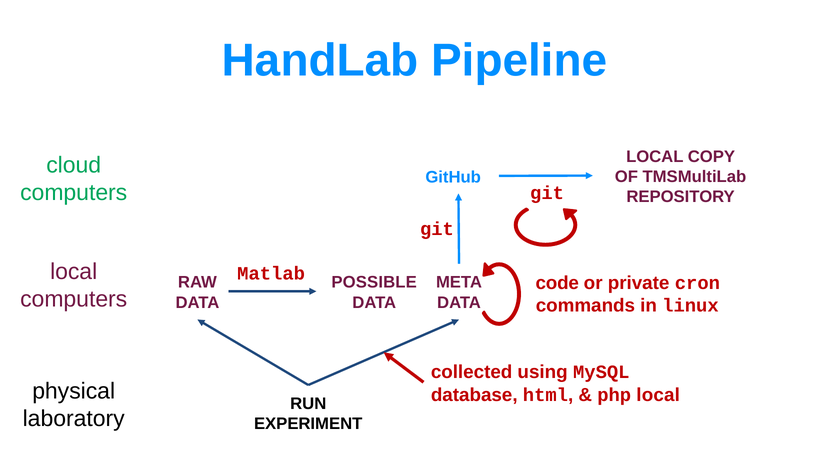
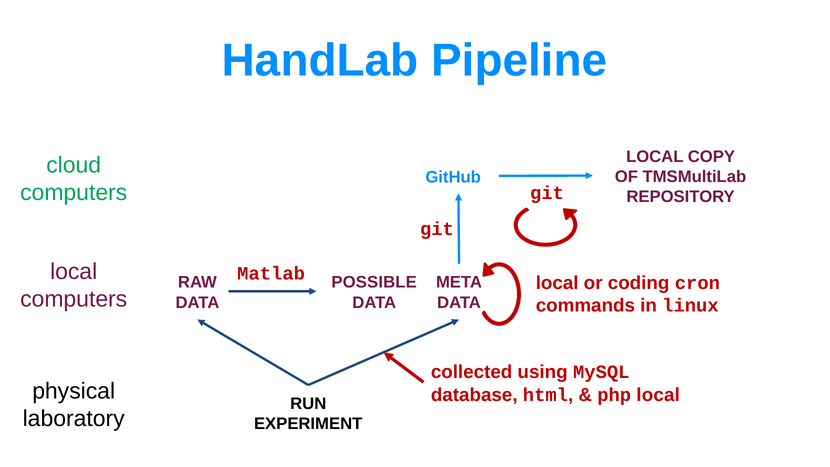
code: code -> local (557, 283)
private: private -> coding (639, 283)
